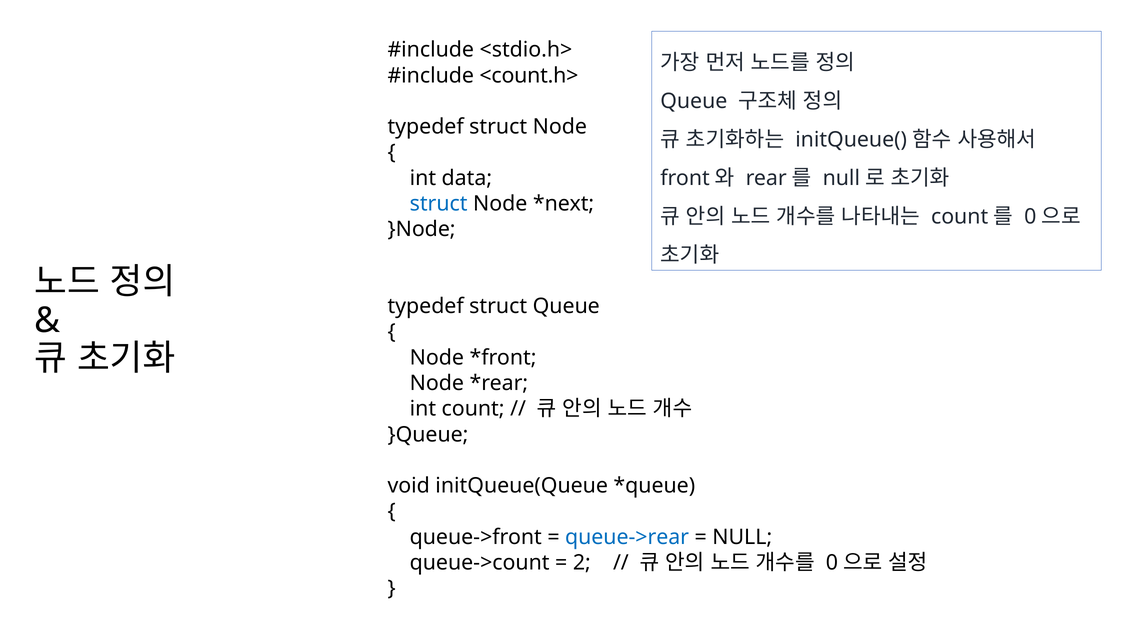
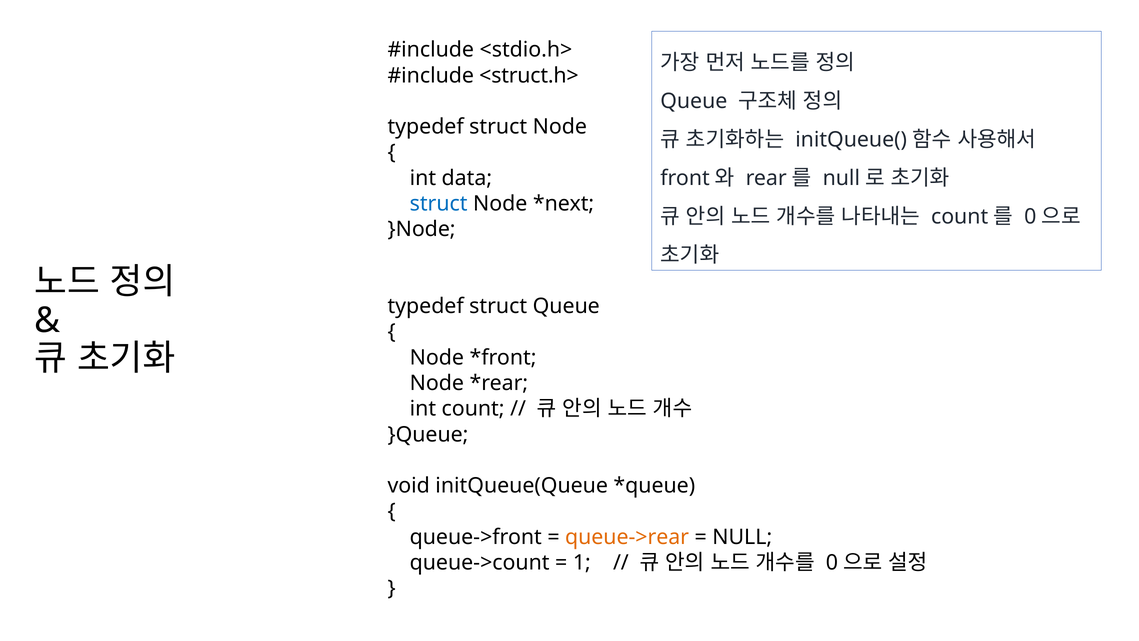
<count.h>: <count.h> -> <struct.h> (529, 75)
queue->rear colour: blue -> orange (627, 537)
2: 2 -> 1 (582, 562)
